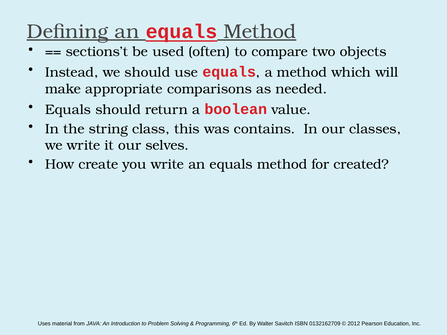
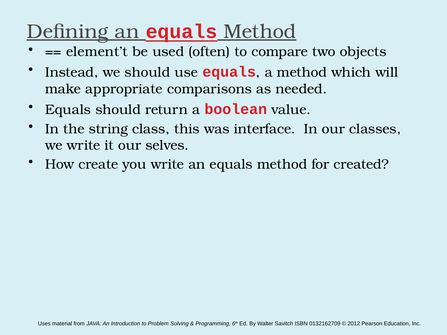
sections’t: sections’t -> element’t (97, 52)
contains: contains -> interface (265, 129)
